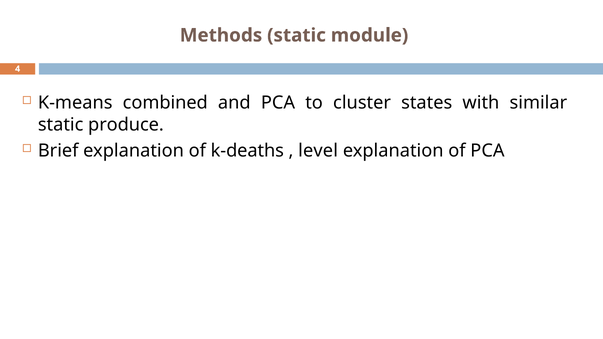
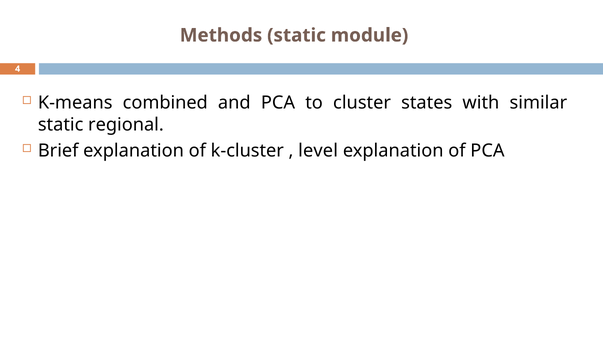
produce: produce -> regional (126, 125)
k-deaths: k-deaths -> k-cluster (247, 151)
